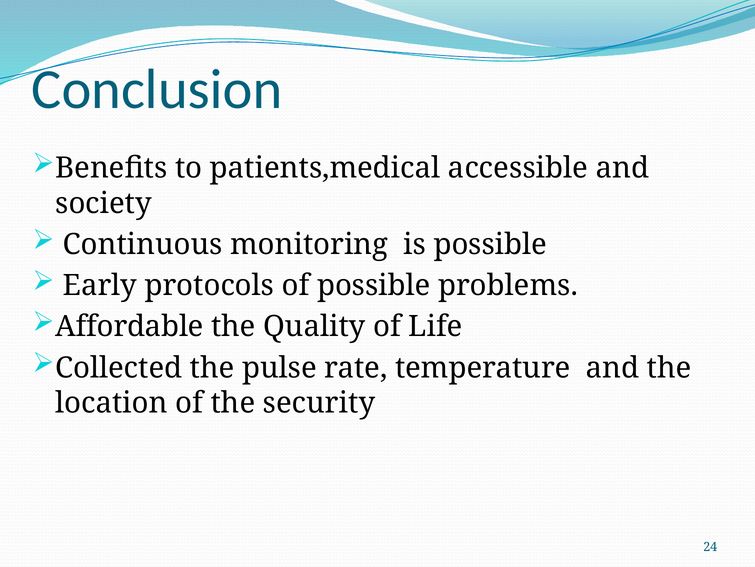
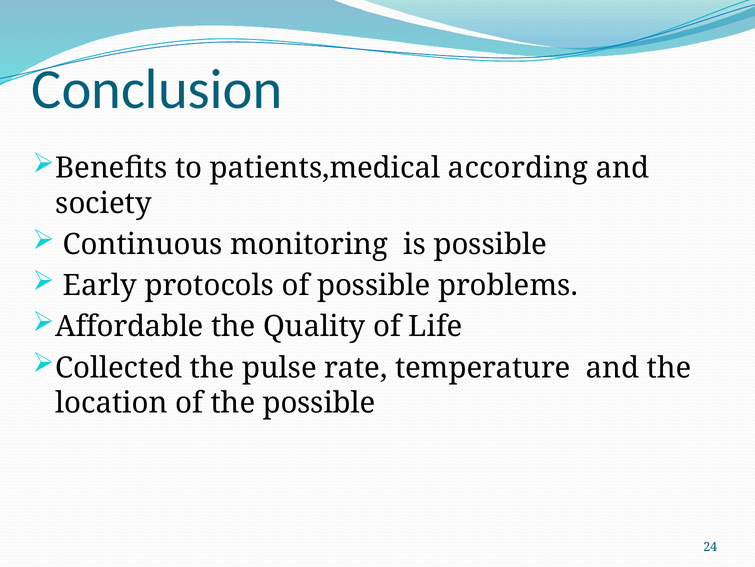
accessible: accessible -> according (518, 168)
the security: security -> possible (319, 403)
